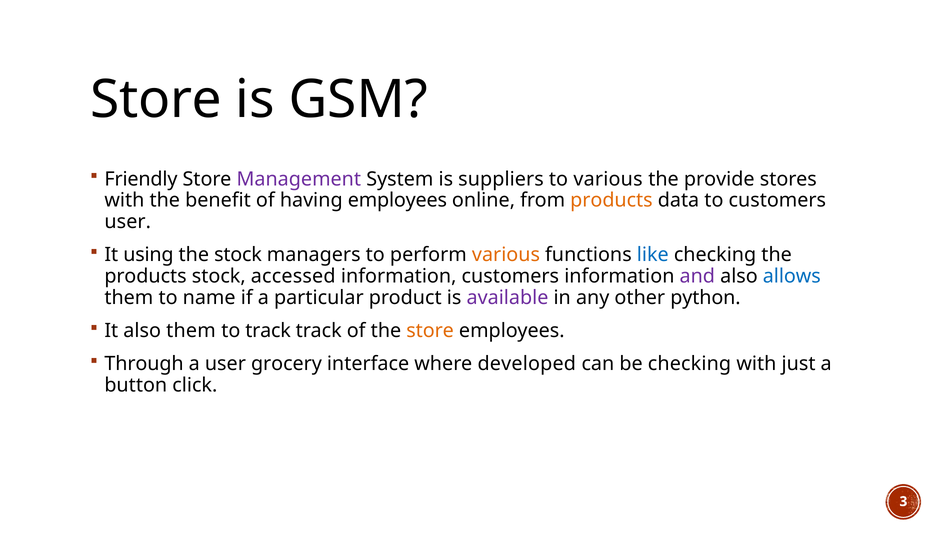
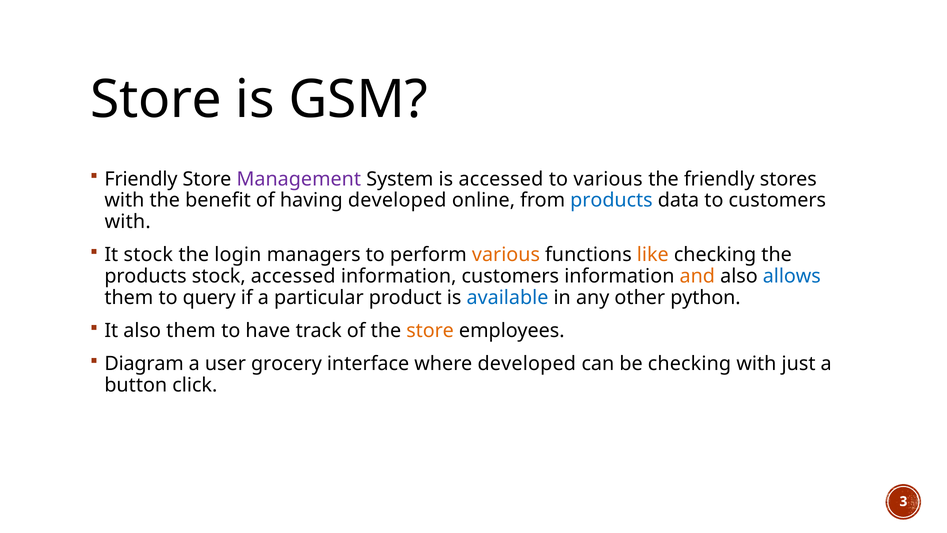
is suppliers: suppliers -> accessed (501, 179)
the provide: provide -> friendly (719, 179)
having employees: employees -> developed (397, 200)
products colour: orange -> blue (611, 200)
user: user -> with (128, 222)
It using: using -> stock (148, 255)
the stock: stock -> login (238, 255)
like colour: blue -> orange (653, 255)
and colour: purple -> orange (697, 276)
name: name -> query (209, 297)
available colour: purple -> blue (507, 297)
to track: track -> have (268, 331)
Through: Through -> Diagram (144, 364)
